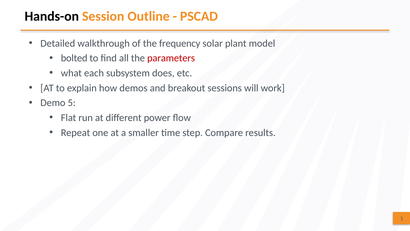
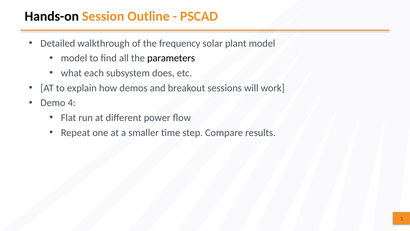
bolted: bolted -> model (74, 58)
parameters colour: red -> black (171, 58)
5: 5 -> 4 (72, 103)
